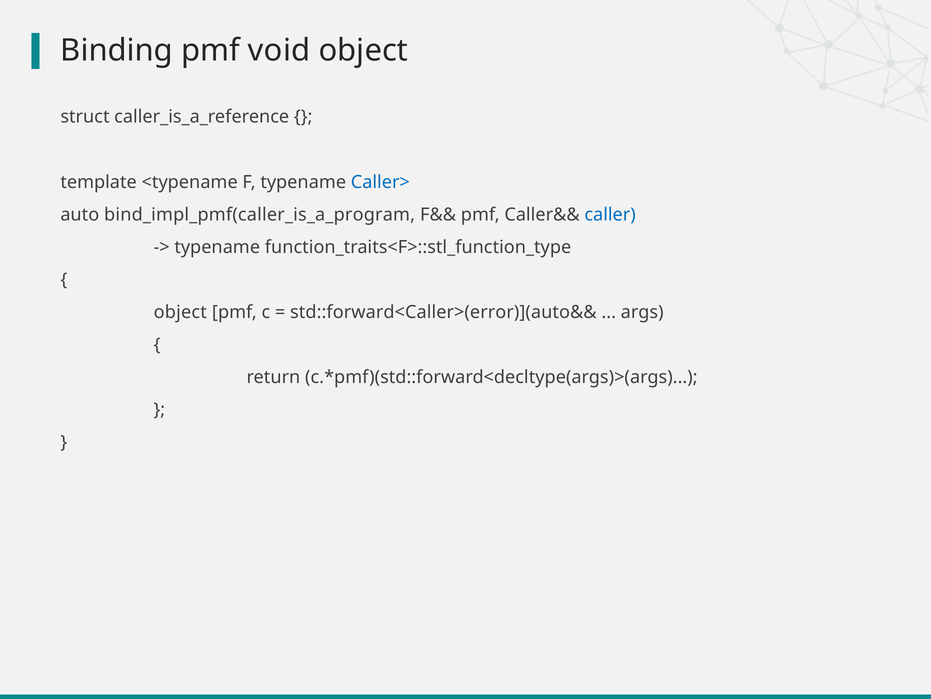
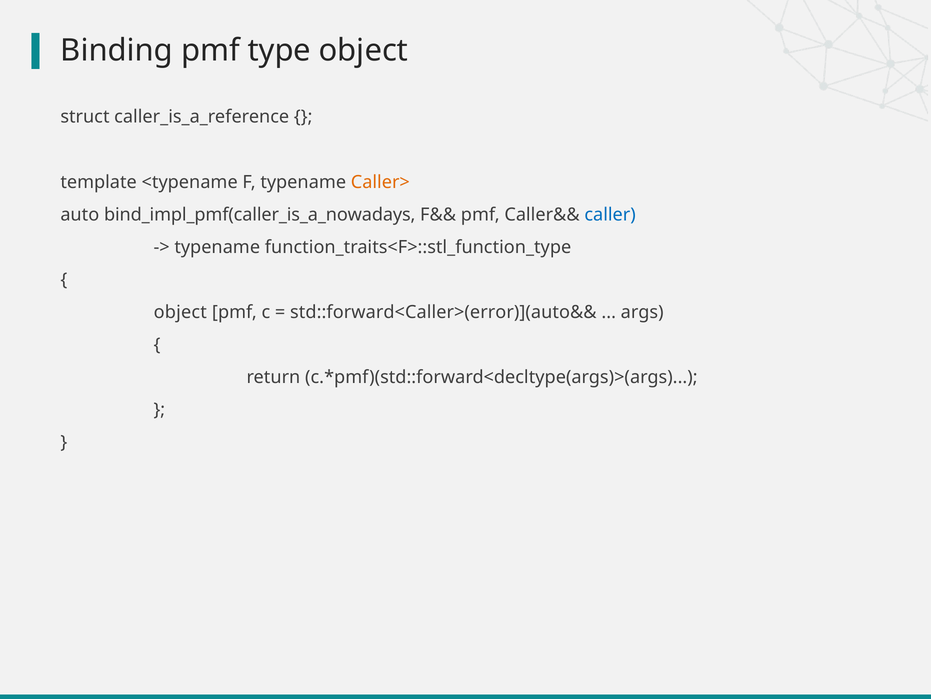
void: void -> type (279, 51)
Caller> colour: blue -> orange (380, 182)
bind_impl_pmf(caller_is_a_program: bind_impl_pmf(caller_is_a_program -> bind_impl_pmf(caller_is_a_nowadays (260, 214)
